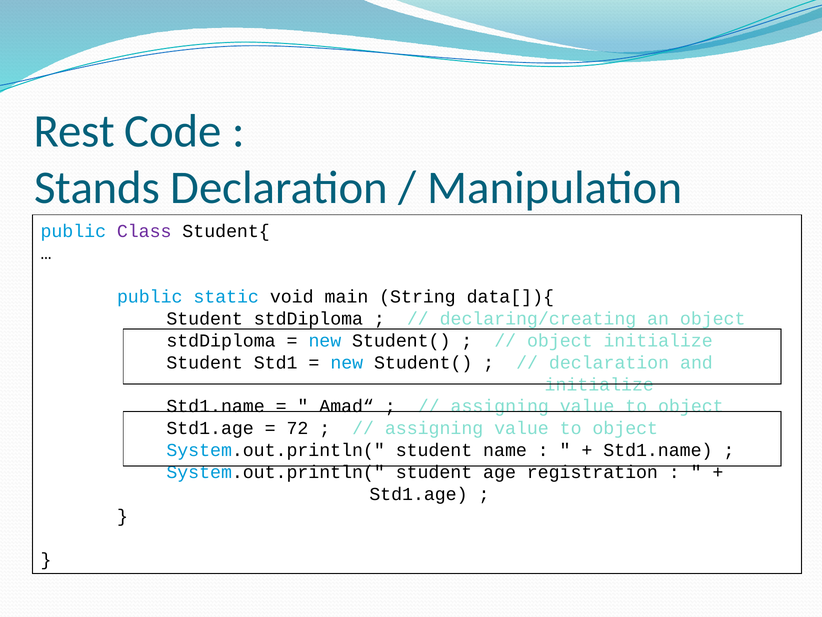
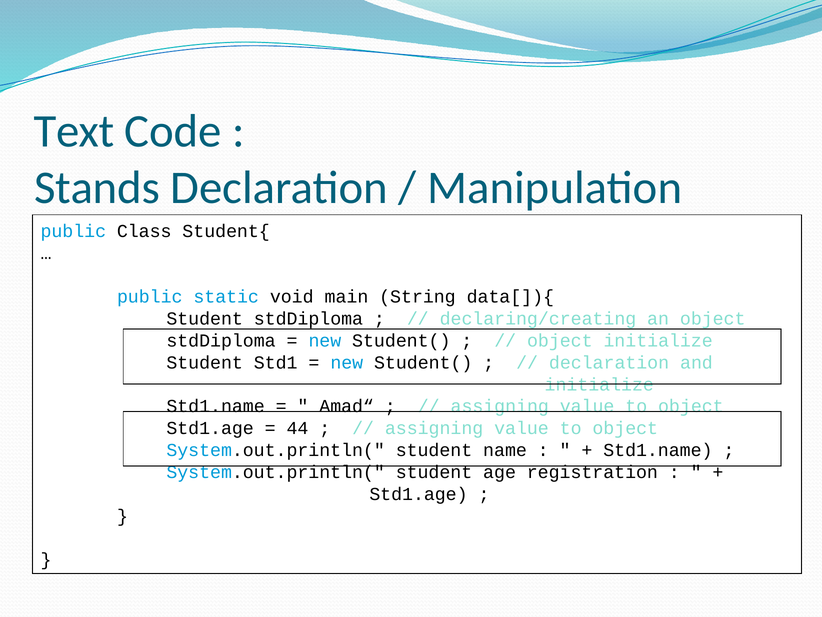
Rest: Rest -> Text (74, 131)
Class colour: purple -> black (144, 231)
72: 72 -> 44 (297, 428)
